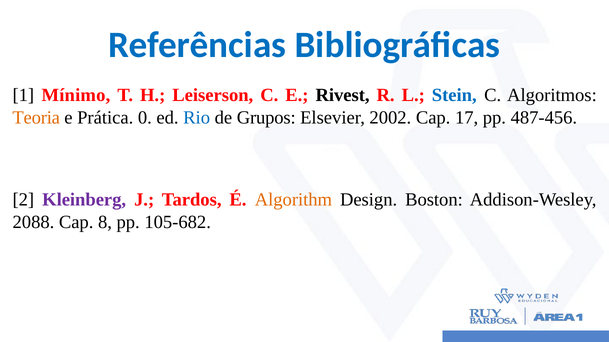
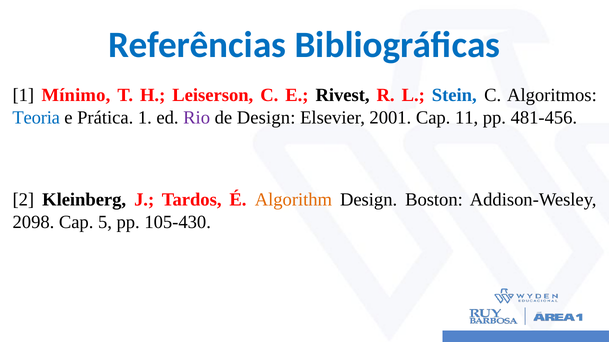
Teoria colour: orange -> blue (36, 118)
Prática 0: 0 -> 1 (145, 118)
Rio colour: blue -> purple (197, 118)
de Grupos: Grupos -> Design (266, 118)
2002: 2002 -> 2001 (390, 118)
17: 17 -> 11 (467, 118)
487-456: 487-456 -> 481-456 (544, 118)
Kleinberg colour: purple -> black (84, 200)
2088: 2088 -> 2098 (33, 222)
8: 8 -> 5 (105, 222)
105-682: 105-682 -> 105-430 (178, 222)
